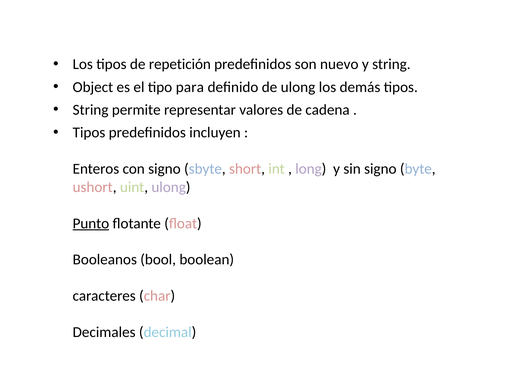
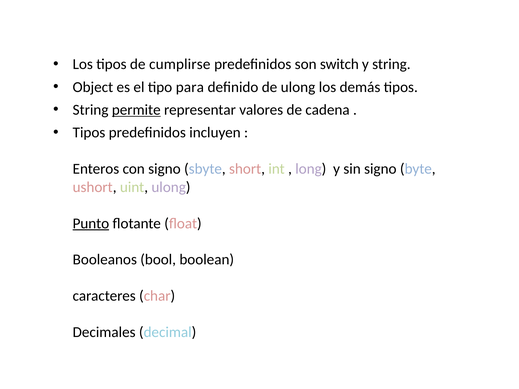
repetición: repetición -> cumplirse (180, 64)
nuevo: nuevo -> switch (339, 64)
permite underline: none -> present (136, 110)
